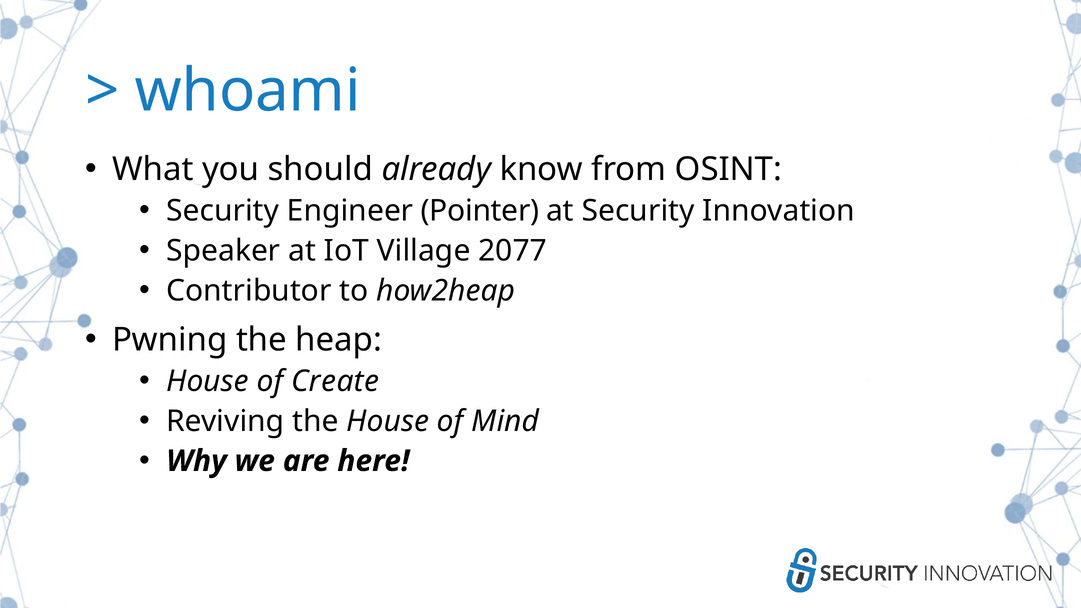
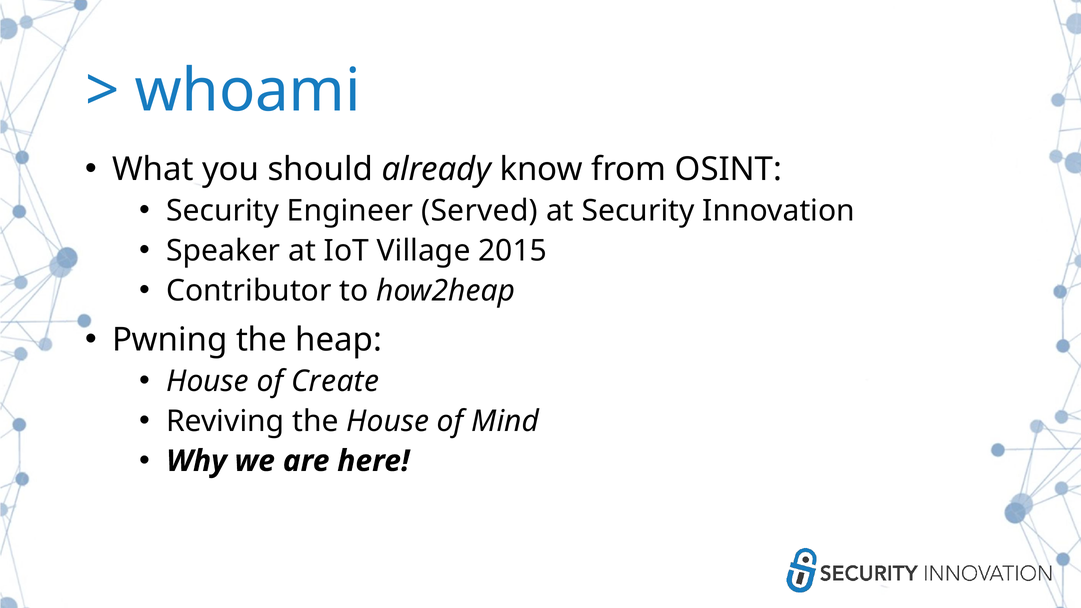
Pointer: Pointer -> Served (480, 211)
2077: 2077 -> 2015 (513, 251)
